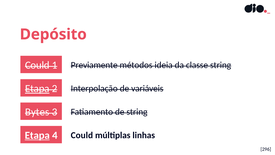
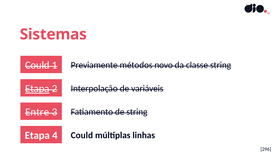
Depósito: Depósito -> Sistemas (53, 34)
ideia: ideia -> novo (164, 65)
Bytes: Bytes -> Entre (37, 112)
Etapa underline: present -> none (37, 135)
